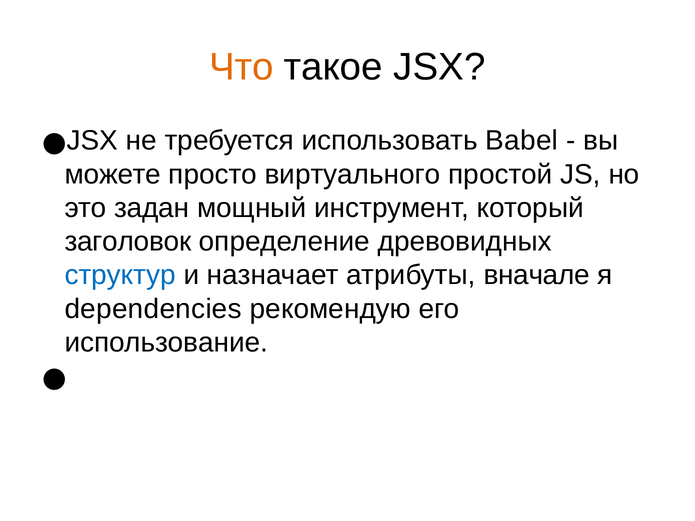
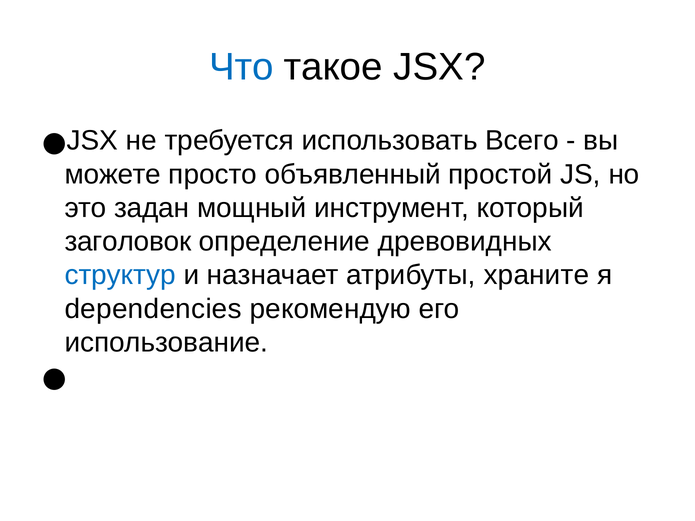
Что colour: orange -> blue (241, 67)
Babel: Babel -> Всего (522, 141)
виртуального: виртуального -> объявленный (353, 174)
вначале: вначале -> храните (536, 275)
